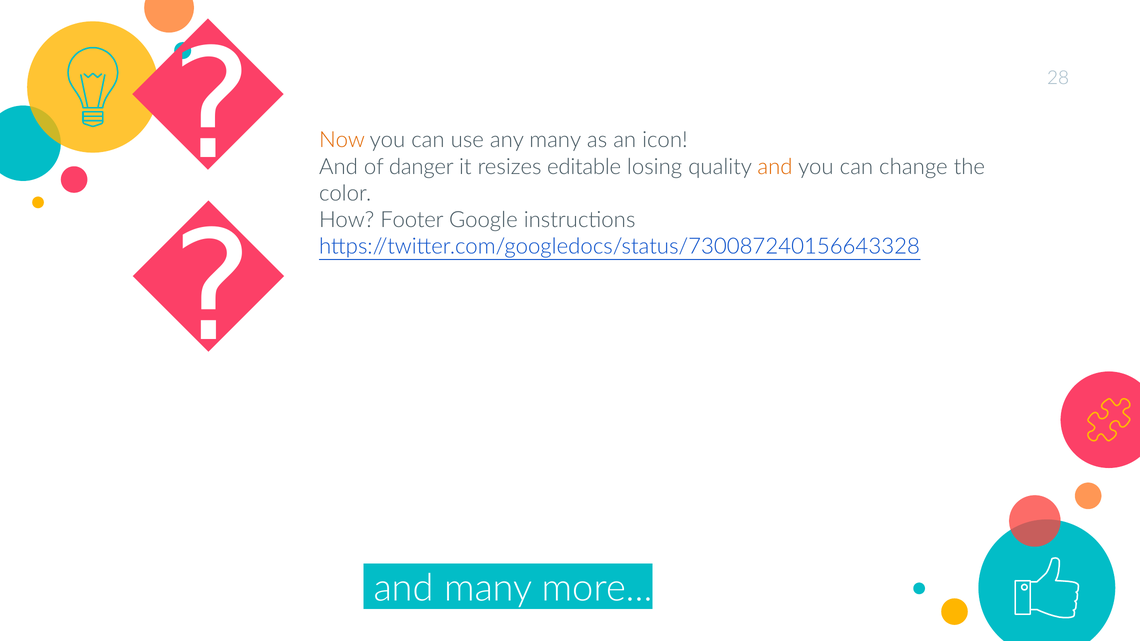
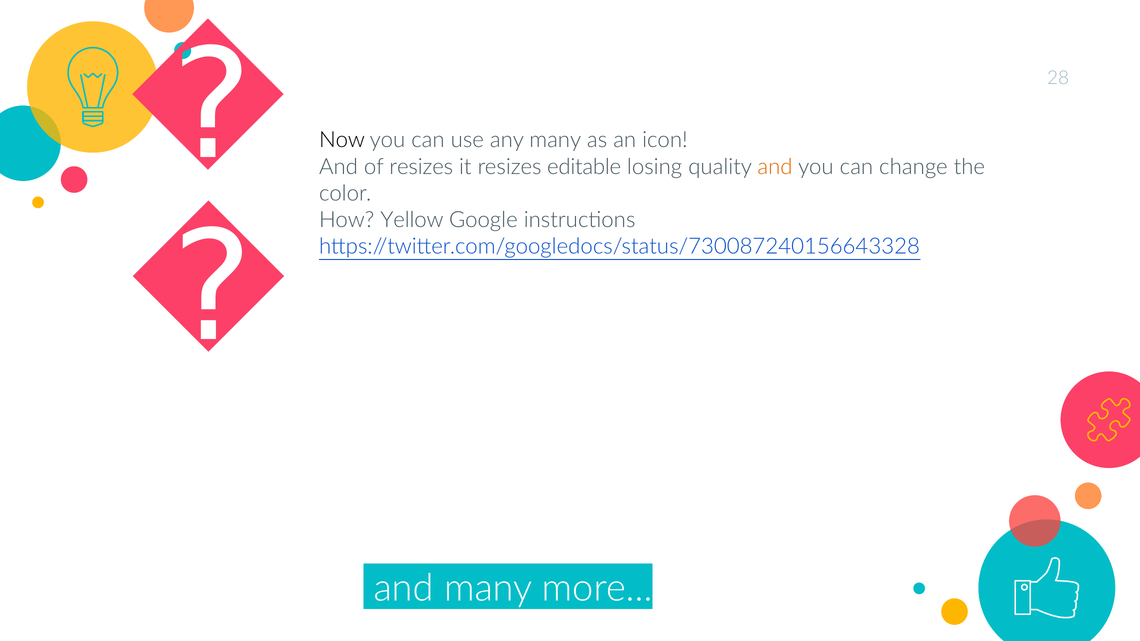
Now colour: orange -> black (342, 140)
of danger: danger -> resizes (421, 167)
Footer: Footer -> Yellow (412, 220)
